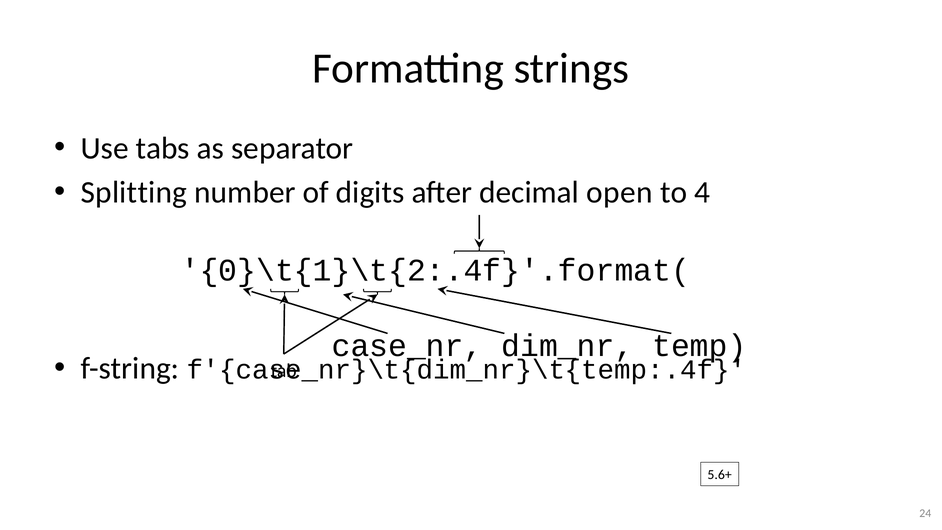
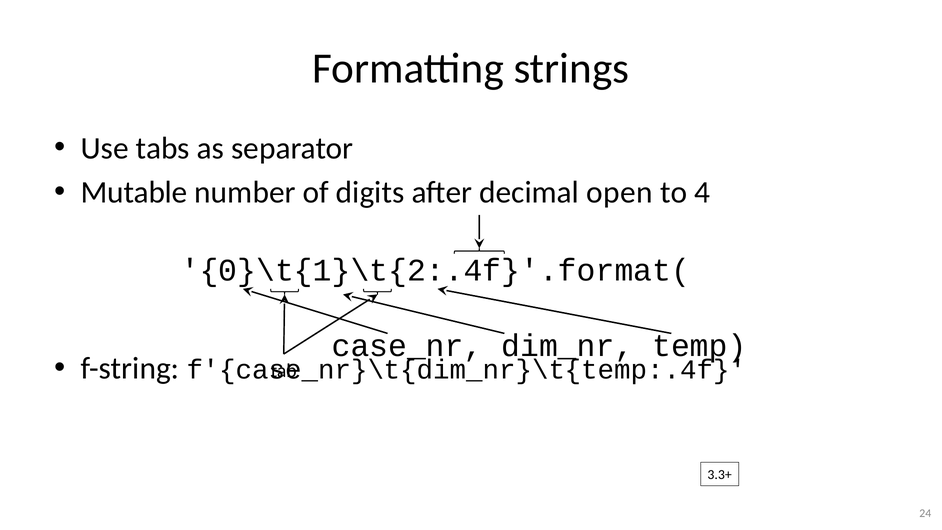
Splitting: Splitting -> Mutable (134, 192)
5.6+: 5.6+ -> 3.3+ (720, 475)
